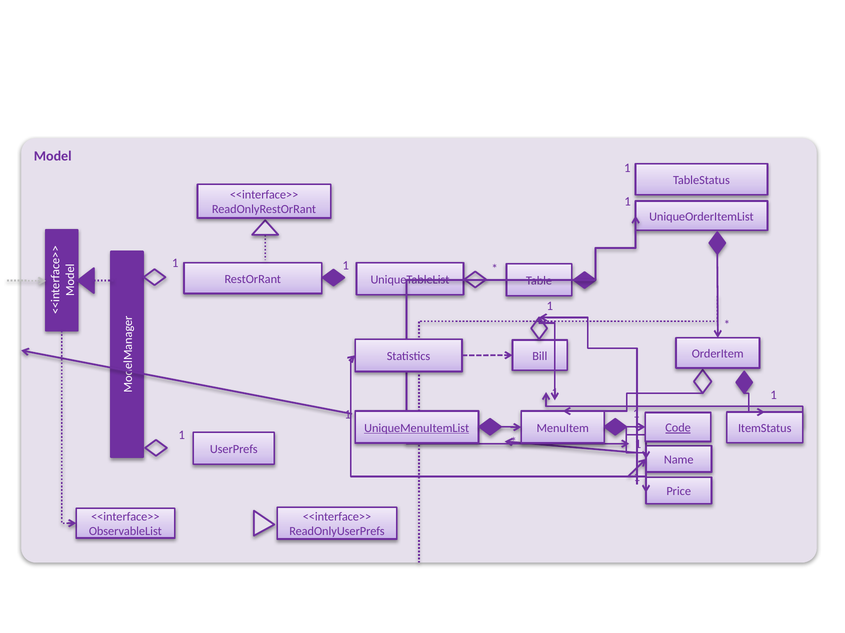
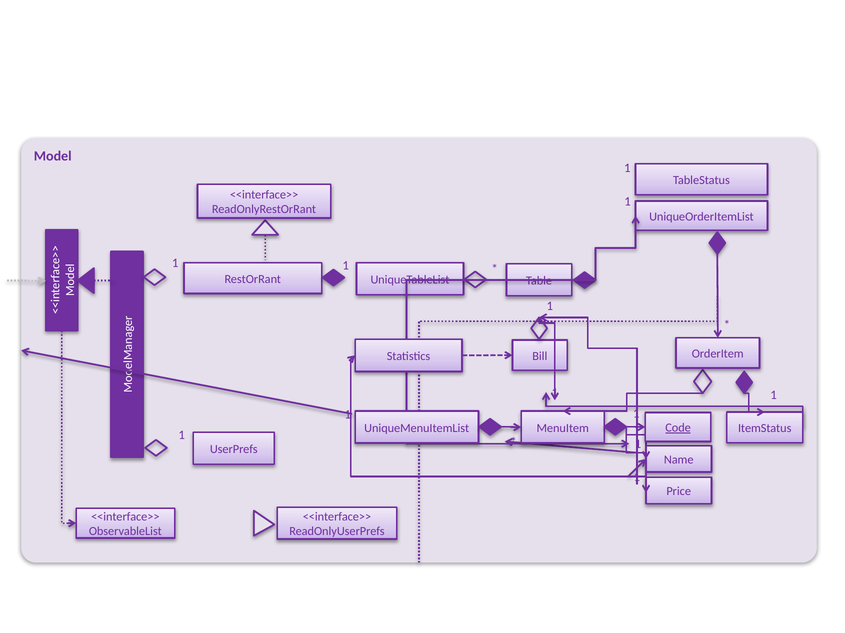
UniqueMenuItemList underline: present -> none (417, 428)
